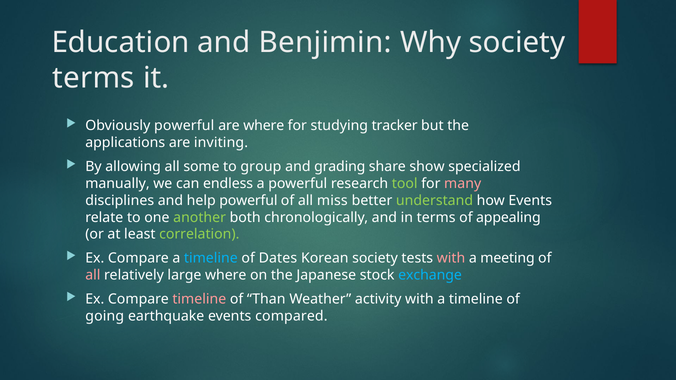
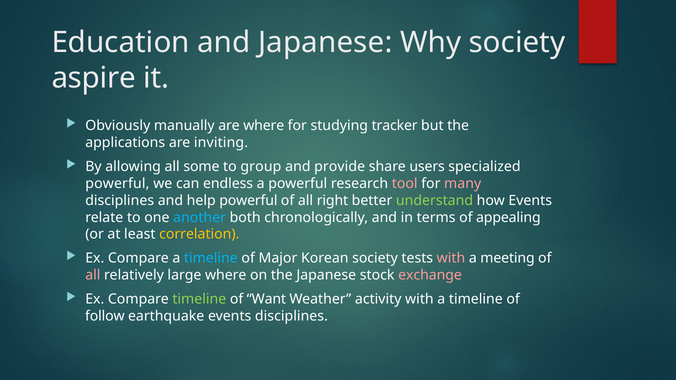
and Benjimin: Benjimin -> Japanese (325, 43)
terms: terms -> aspire (94, 78)
Obviously powerful: powerful -> manually (184, 126)
grading: grading -> provide (340, 167)
show: show -> users (427, 167)
manually: manually -> powerful (117, 184)
tool colour: light green -> pink (405, 184)
miss: miss -> right (332, 201)
another colour: light green -> light blue (200, 218)
correlation colour: light green -> yellow (199, 234)
Dates: Dates -> Major (278, 258)
exchange colour: light blue -> pink (430, 275)
timeline colour: pink -> light green (199, 299)
Than: Than -> Want (266, 299)
going: going -> follow (105, 316)
events compared: compared -> disciplines (291, 316)
